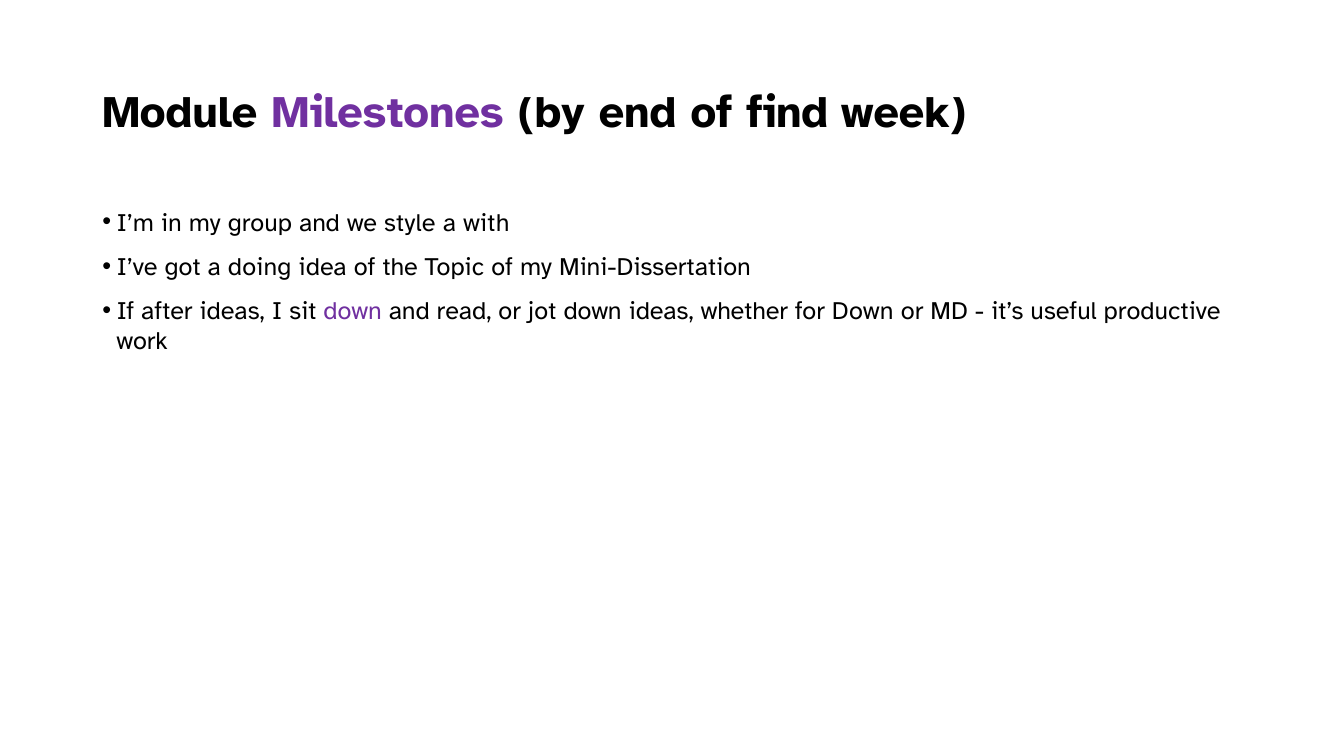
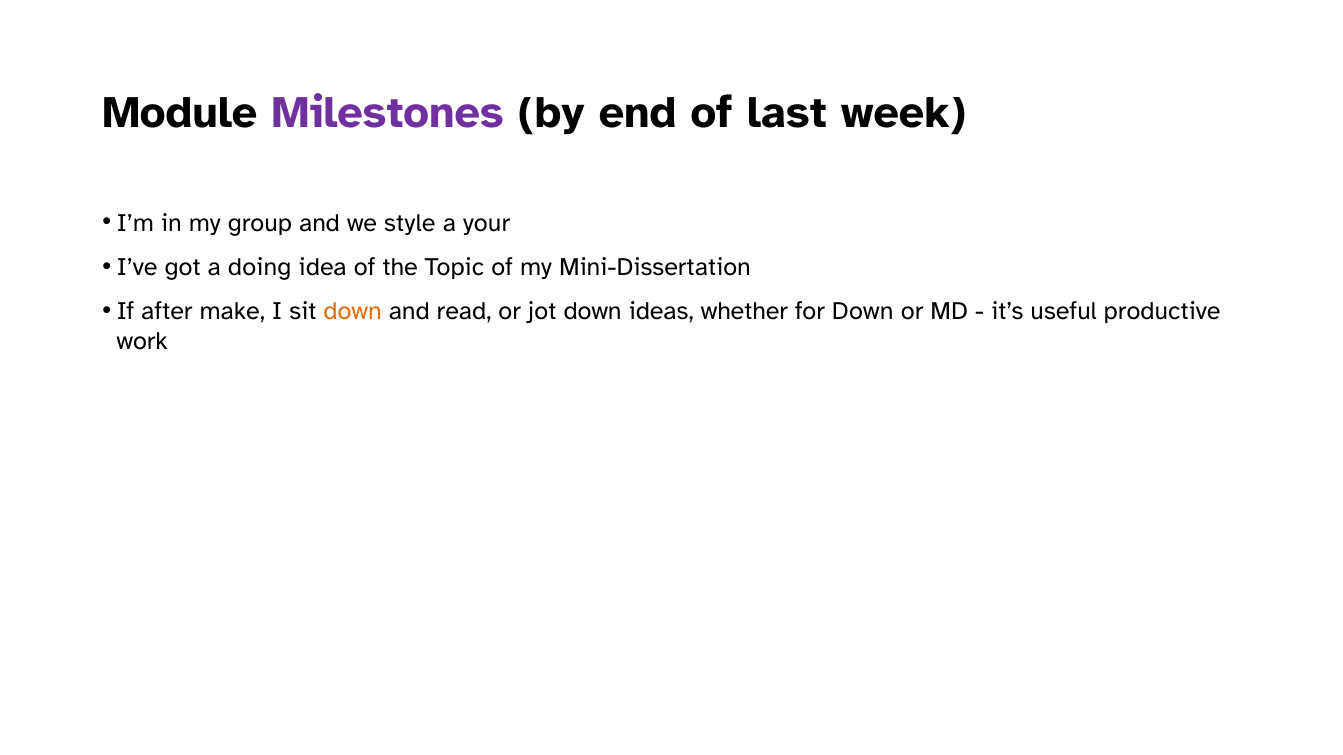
find: find -> last (787, 113)
with: with -> your (487, 223)
after ideas: ideas -> make (232, 311)
down colour: purple -> orange (353, 311)
